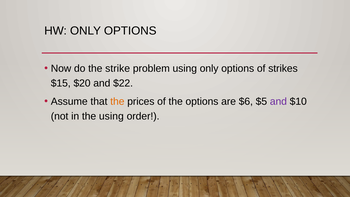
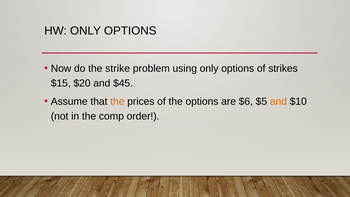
$22: $22 -> $45 (123, 83)
and colour: purple -> orange (278, 101)
the using: using -> comp (111, 116)
